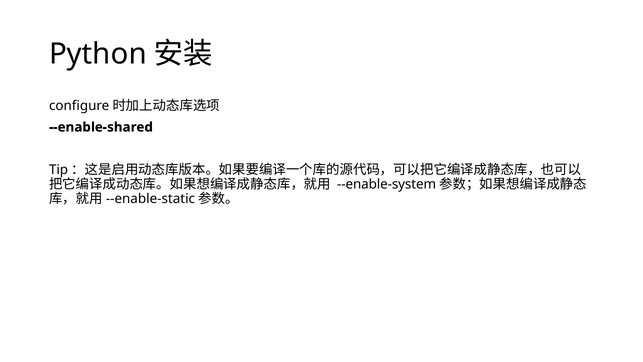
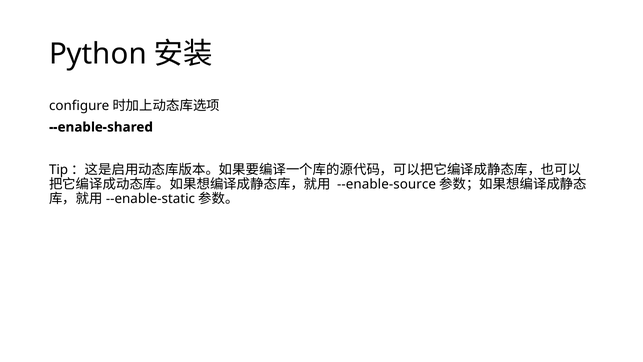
--enable-system: --enable-system -> --enable-source (387, 184)
